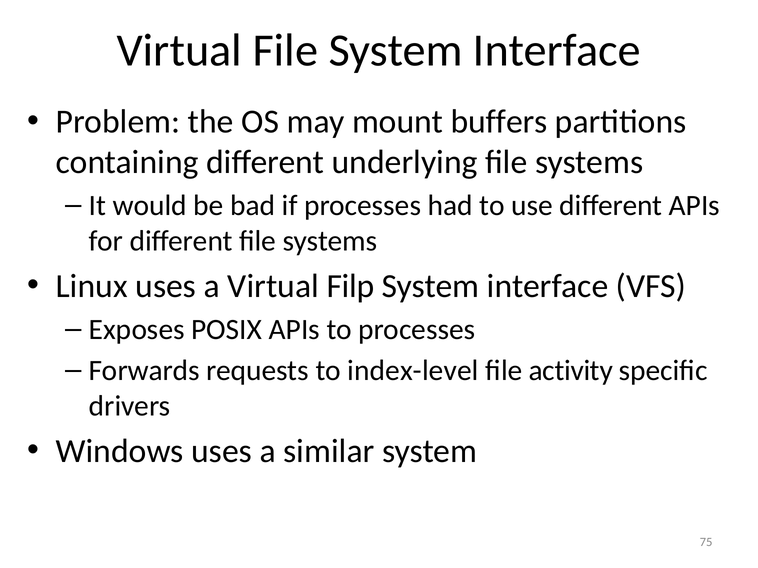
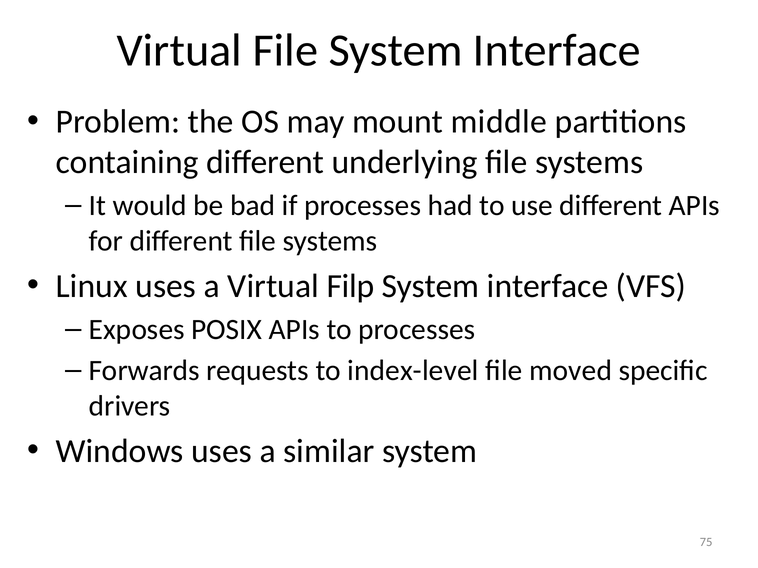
buffers: buffers -> middle (499, 122)
activity: activity -> moved (571, 371)
